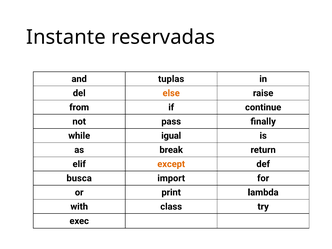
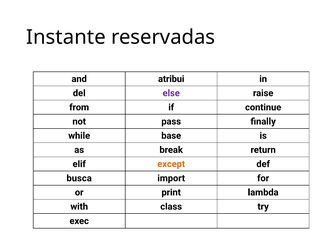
tuplas: tuplas -> atribui (171, 79)
else colour: orange -> purple (171, 93)
igual: igual -> base (171, 136)
